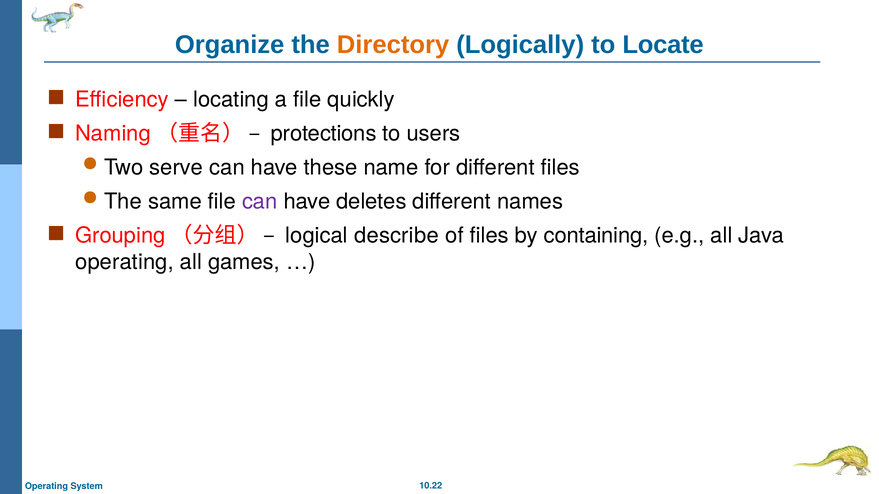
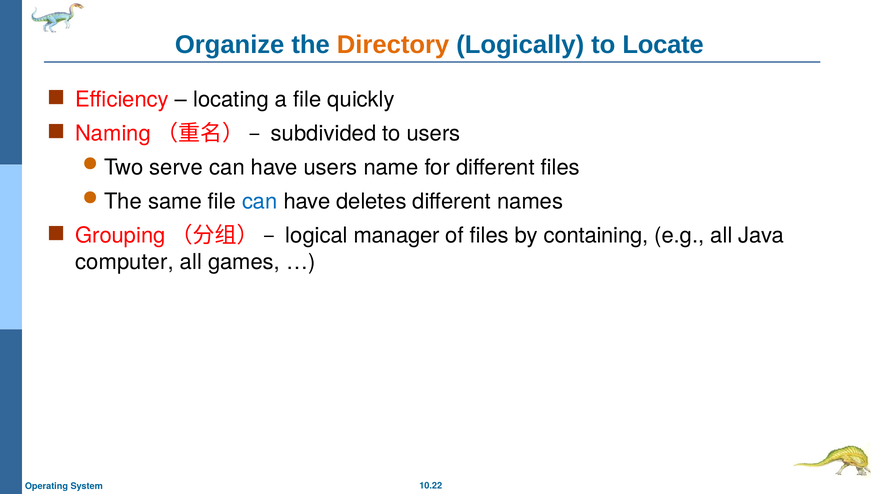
protections: protections -> subdivided (324, 134)
have these: these -> users (331, 168)
can colour: purple -> blue (260, 202)
describe: describe -> manager (397, 236)
operating: operating -> computer (125, 262)
